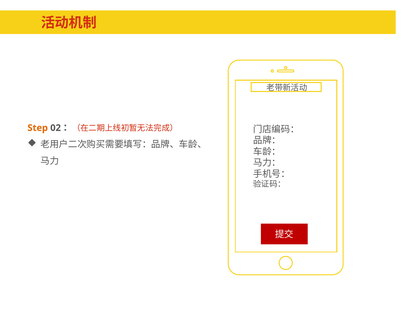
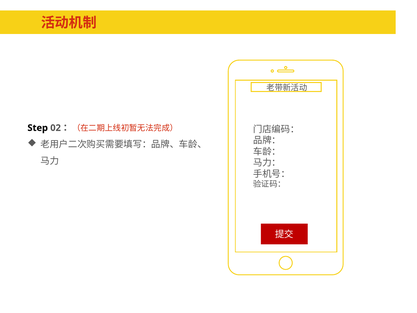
Step colour: orange -> black (38, 128)
